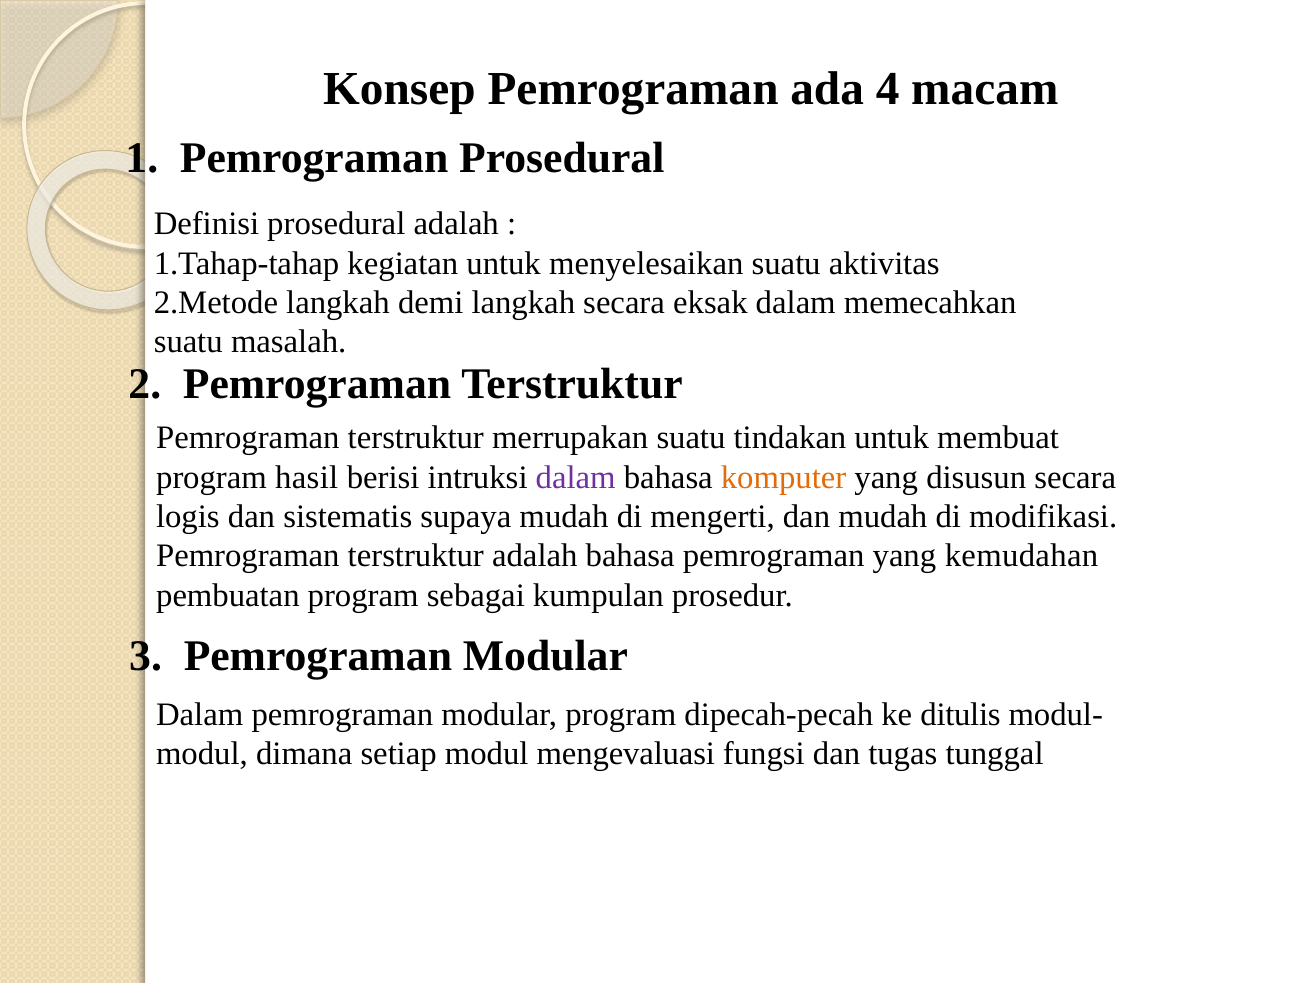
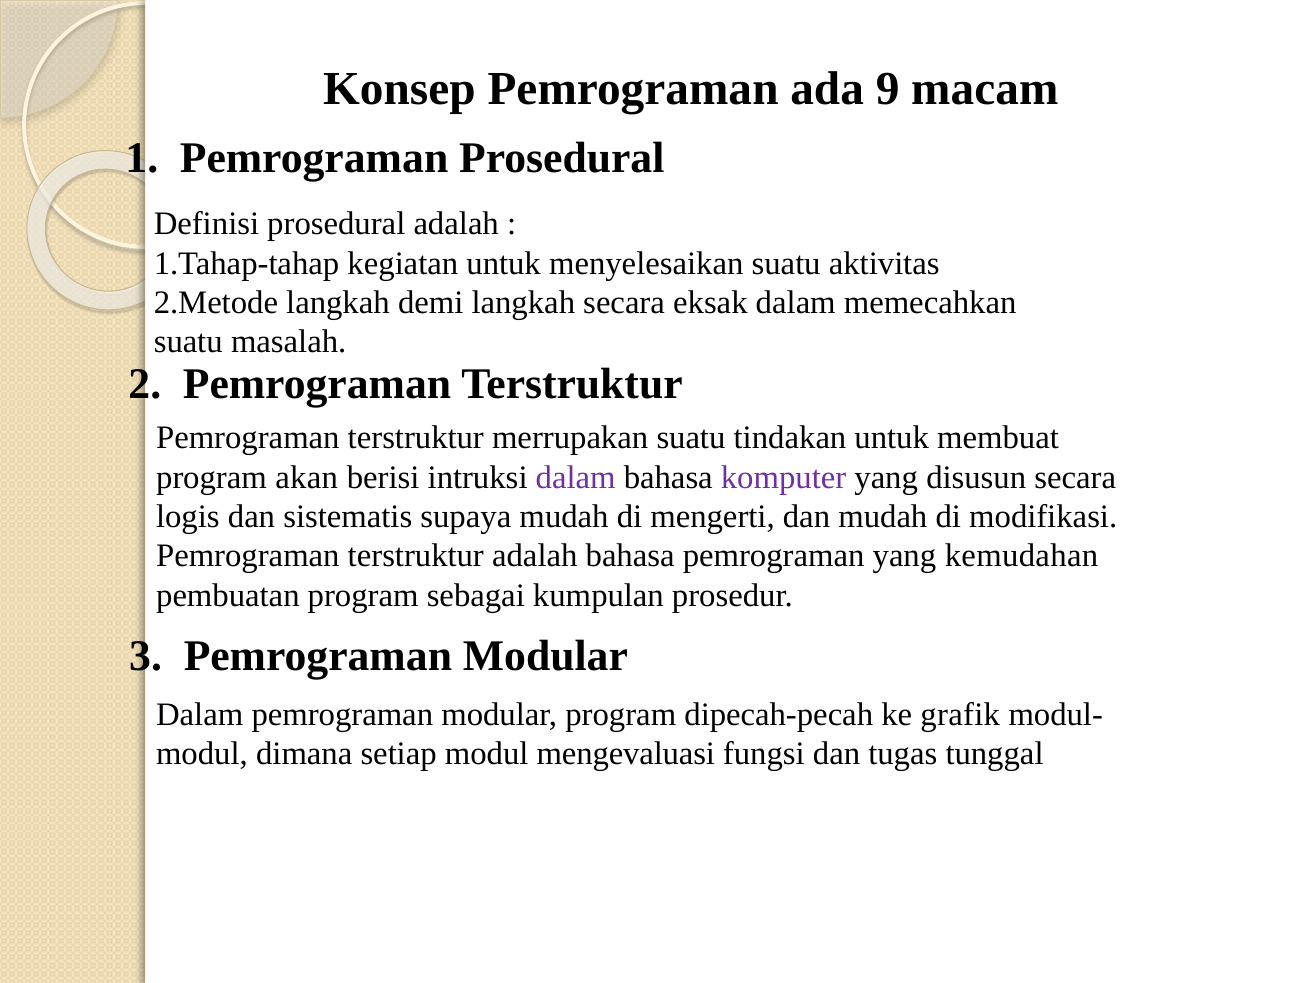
4: 4 -> 9 (888, 89)
hasil: hasil -> akan (307, 477)
komputer colour: orange -> purple (784, 477)
ditulis: ditulis -> grafik (960, 714)
